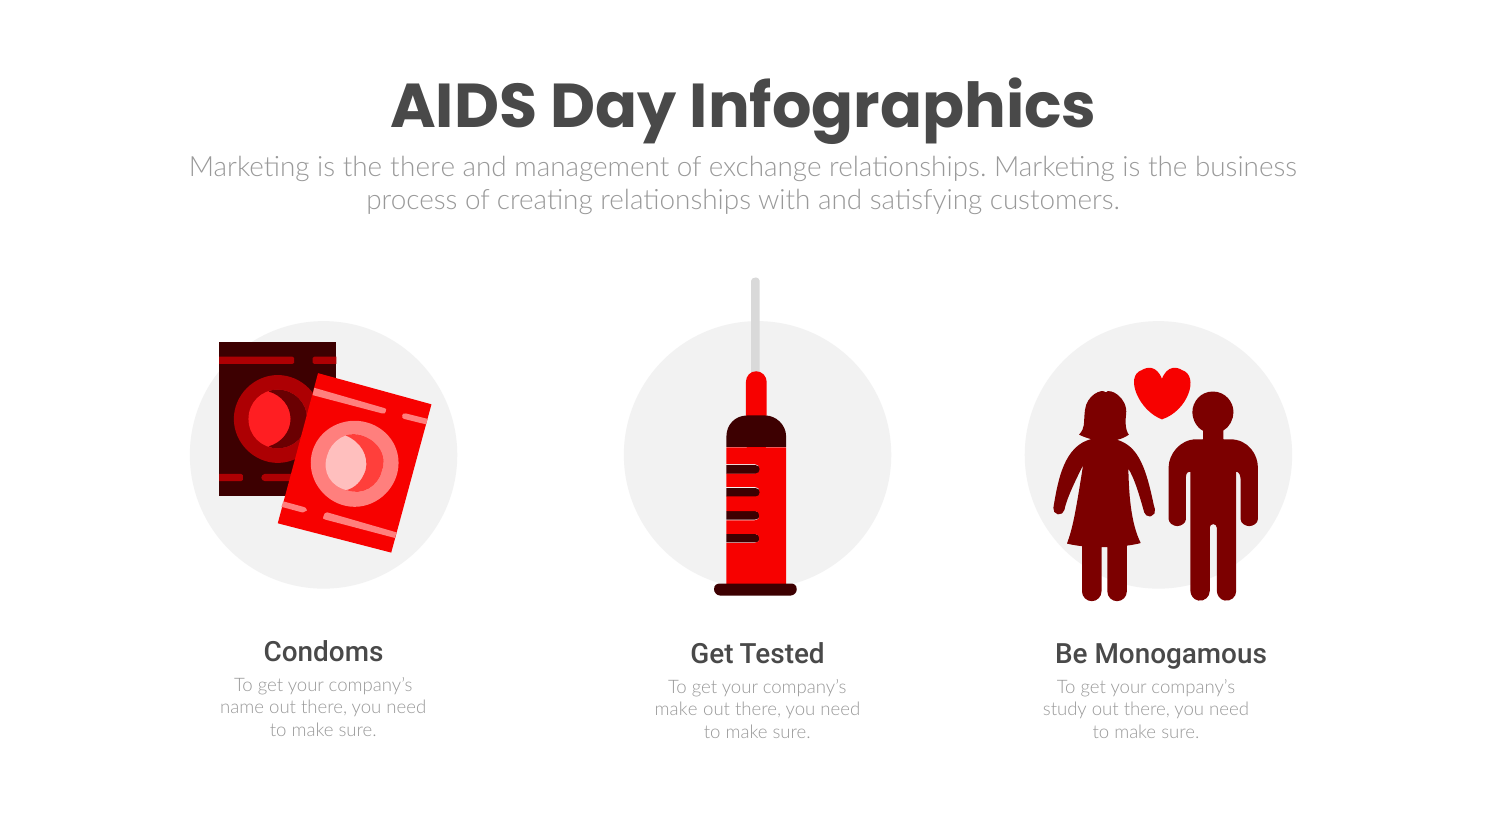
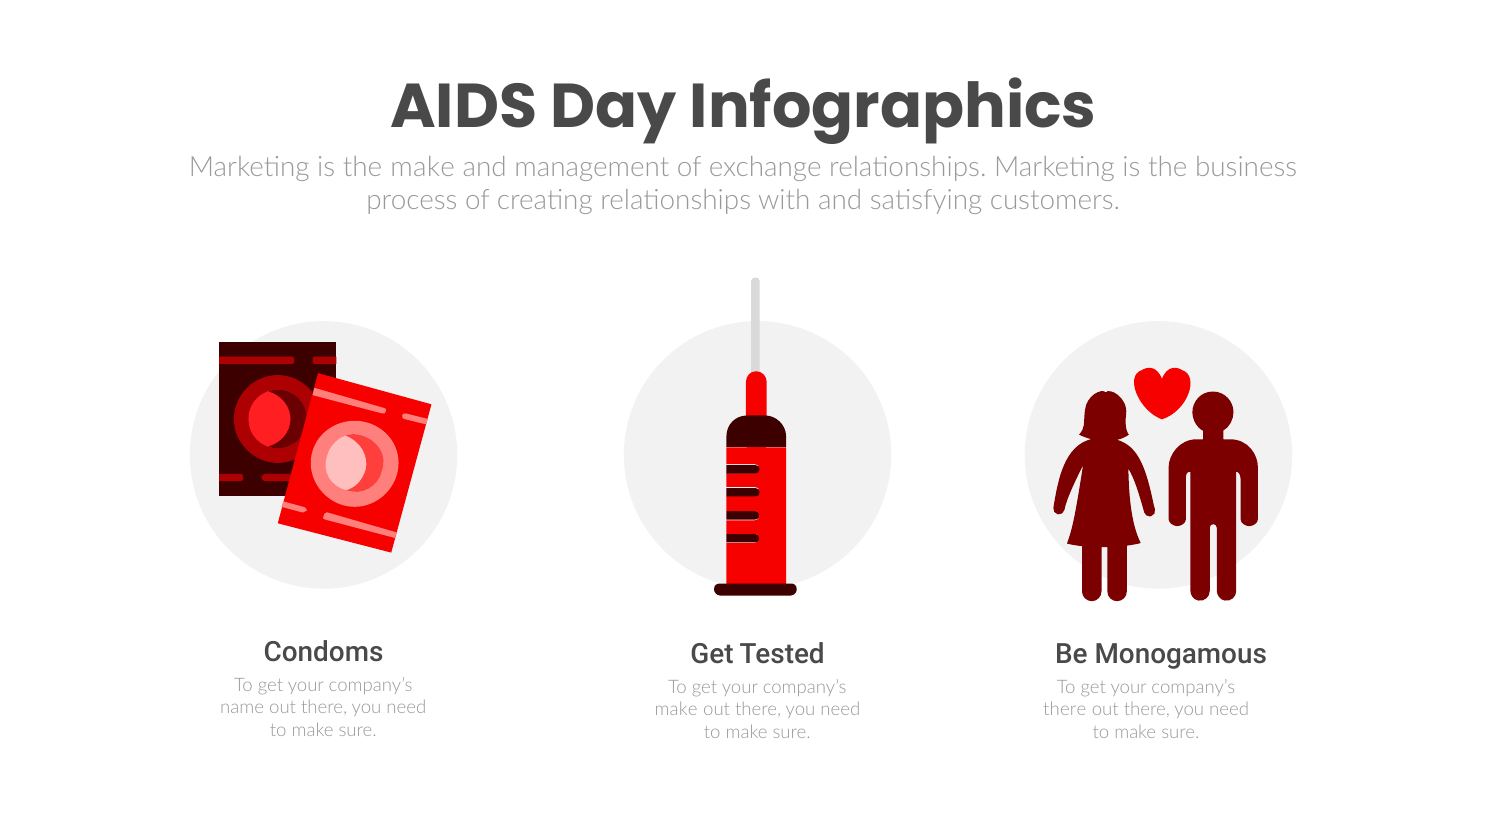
the there: there -> make (423, 167)
study: study -> there (1065, 709)
